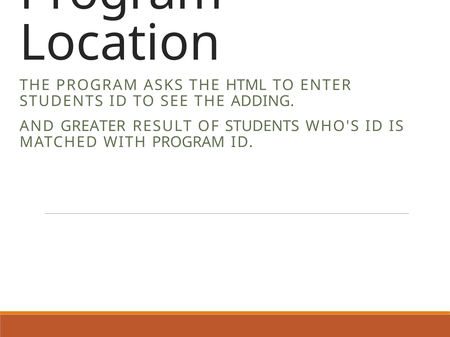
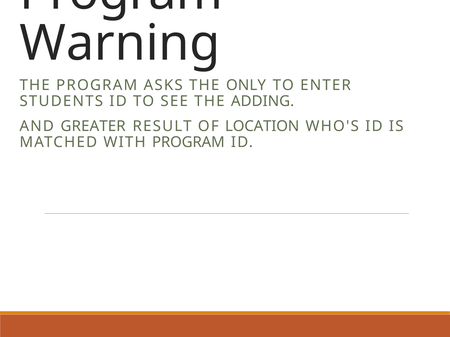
Location: Location -> Warning (120, 43)
HTML: HTML -> ONLY (246, 85)
OF STUDENTS: STUDENTS -> LOCATION (262, 126)
